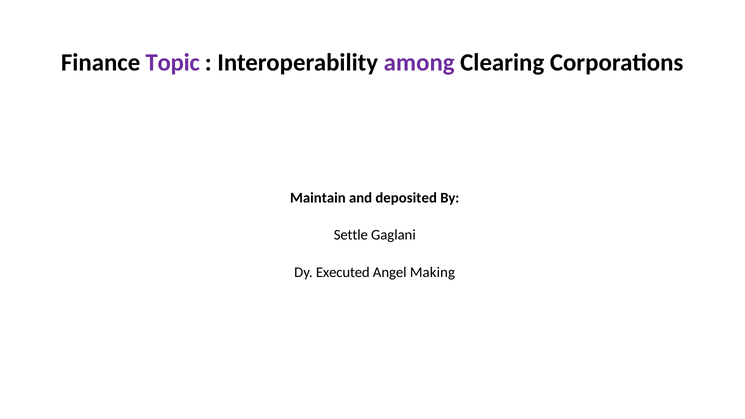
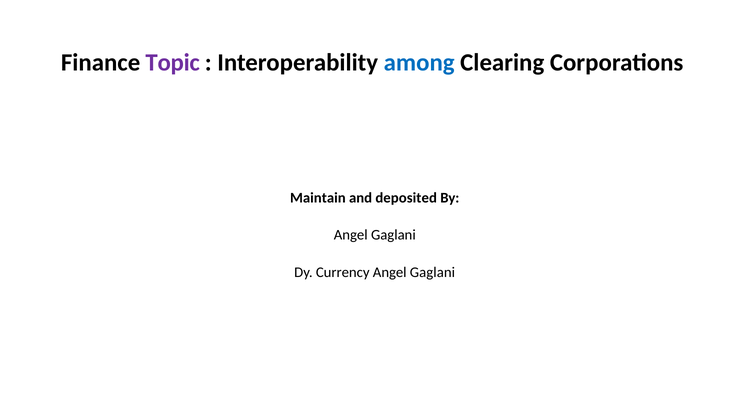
among colour: purple -> blue (419, 63)
Settle: Settle -> Angel (351, 235)
Executed: Executed -> Currency (343, 272)
Making: Making -> Gaglani (432, 272)
